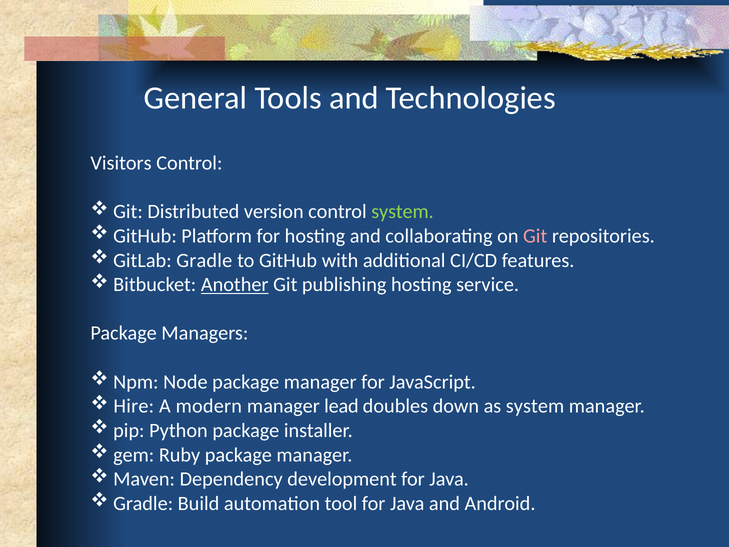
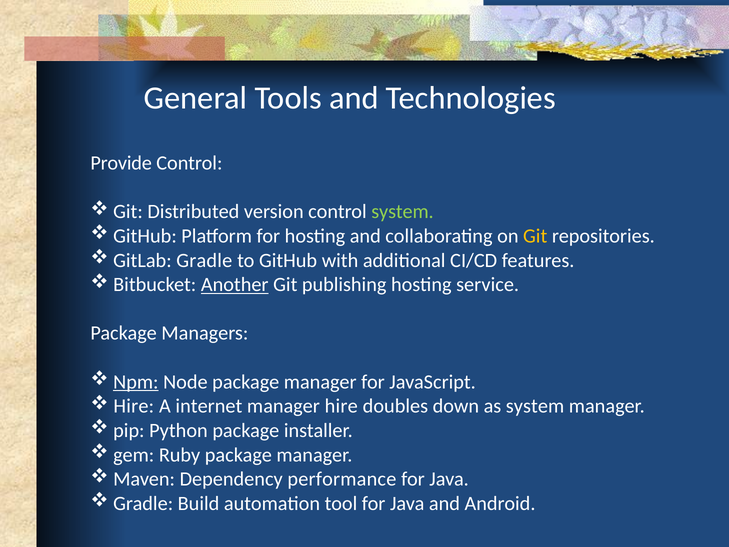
Visitors: Visitors -> Provide (121, 163)
Git colour: pink -> yellow (535, 236)
Npm underline: none -> present (136, 382)
modern: modern -> internet (209, 406)
manager lead: lead -> hire (341, 406)
development: development -> performance (342, 479)
